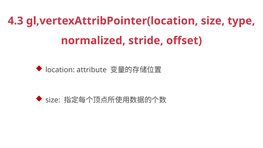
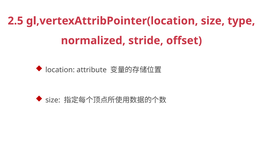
4.3: 4.3 -> 2.5 (15, 21)
